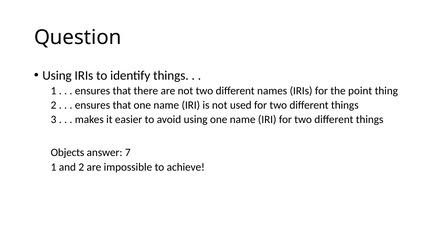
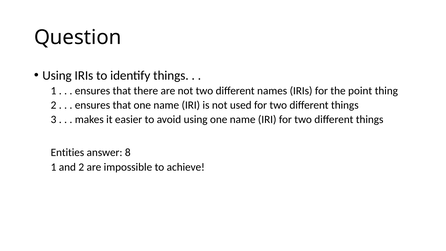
Objects: Objects -> Entities (67, 153)
7: 7 -> 8 (128, 153)
